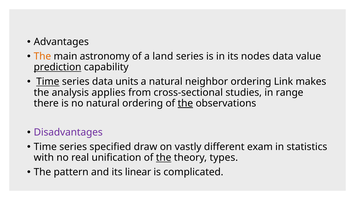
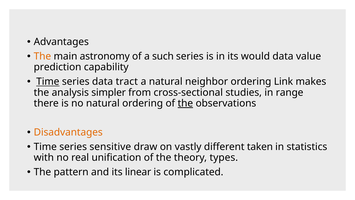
land: land -> such (163, 56)
nodes: nodes -> would (255, 56)
prediction underline: present -> none (58, 67)
units: units -> tract (127, 82)
applies: applies -> simpler (109, 92)
Disadvantages colour: purple -> orange (68, 132)
specified: specified -> sensitive (110, 147)
exam: exam -> taken (260, 147)
the underline: present -> none (164, 157)
